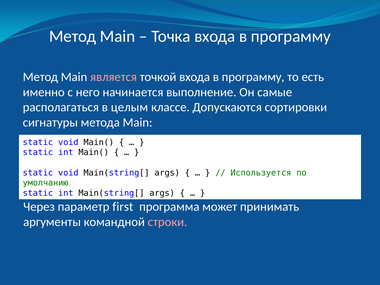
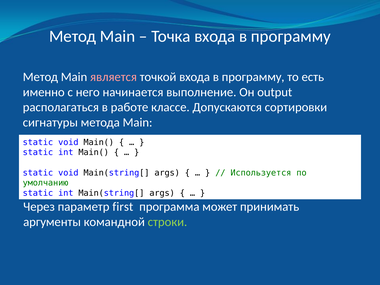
самые: самые -> output (275, 92)
целым: целым -> работе (129, 107)
строки colour: pink -> light green (167, 222)
